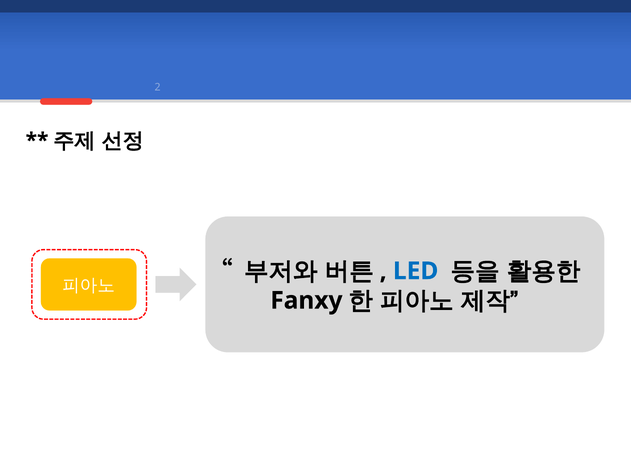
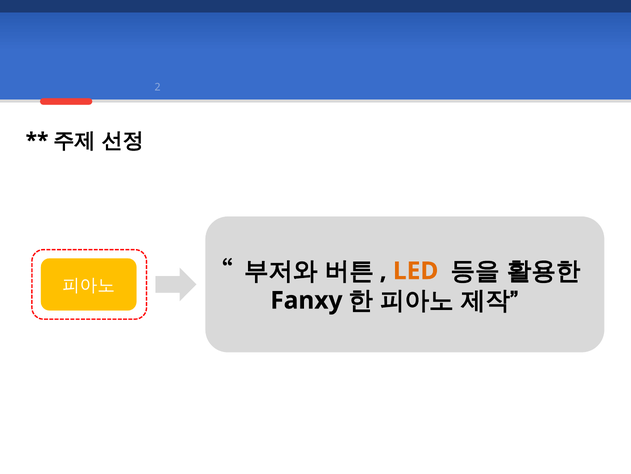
LED colour: blue -> orange (416, 271)
